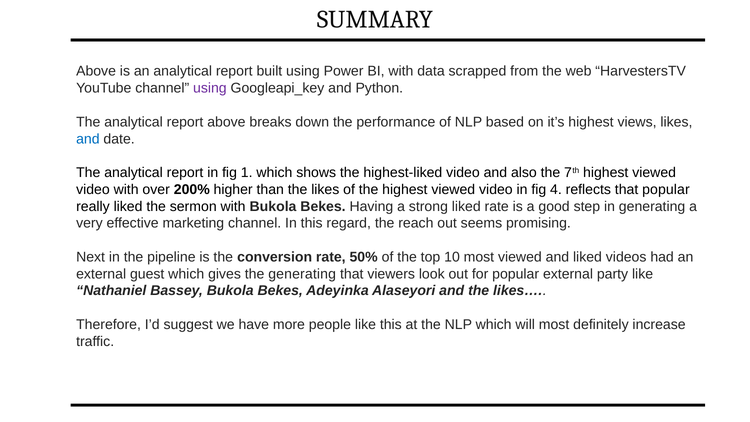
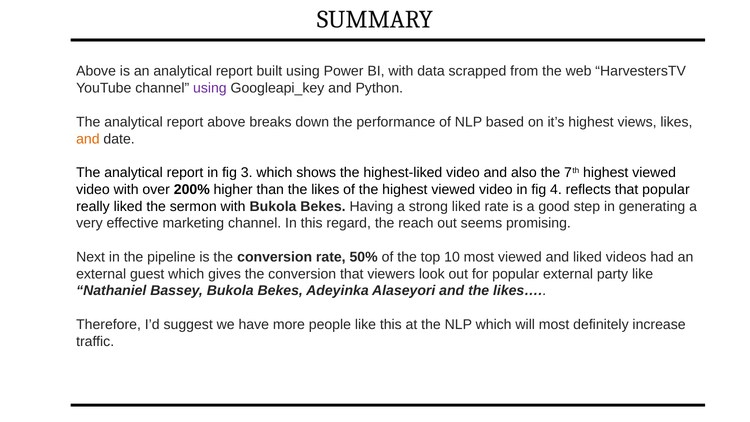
and colour: blue -> orange (88, 139)
1: 1 -> 3 (247, 173)
gives the generating: generating -> conversion (302, 274)
